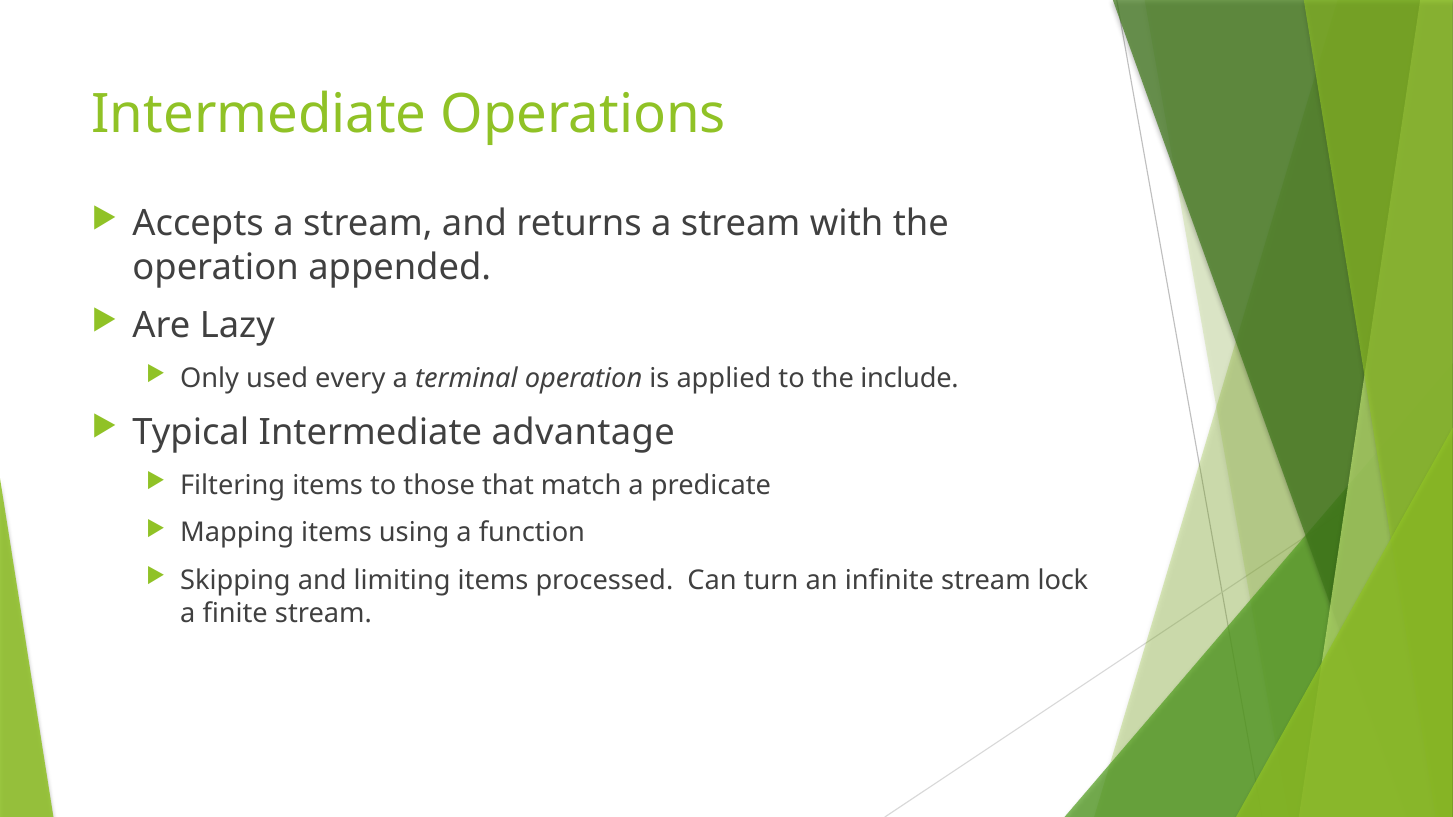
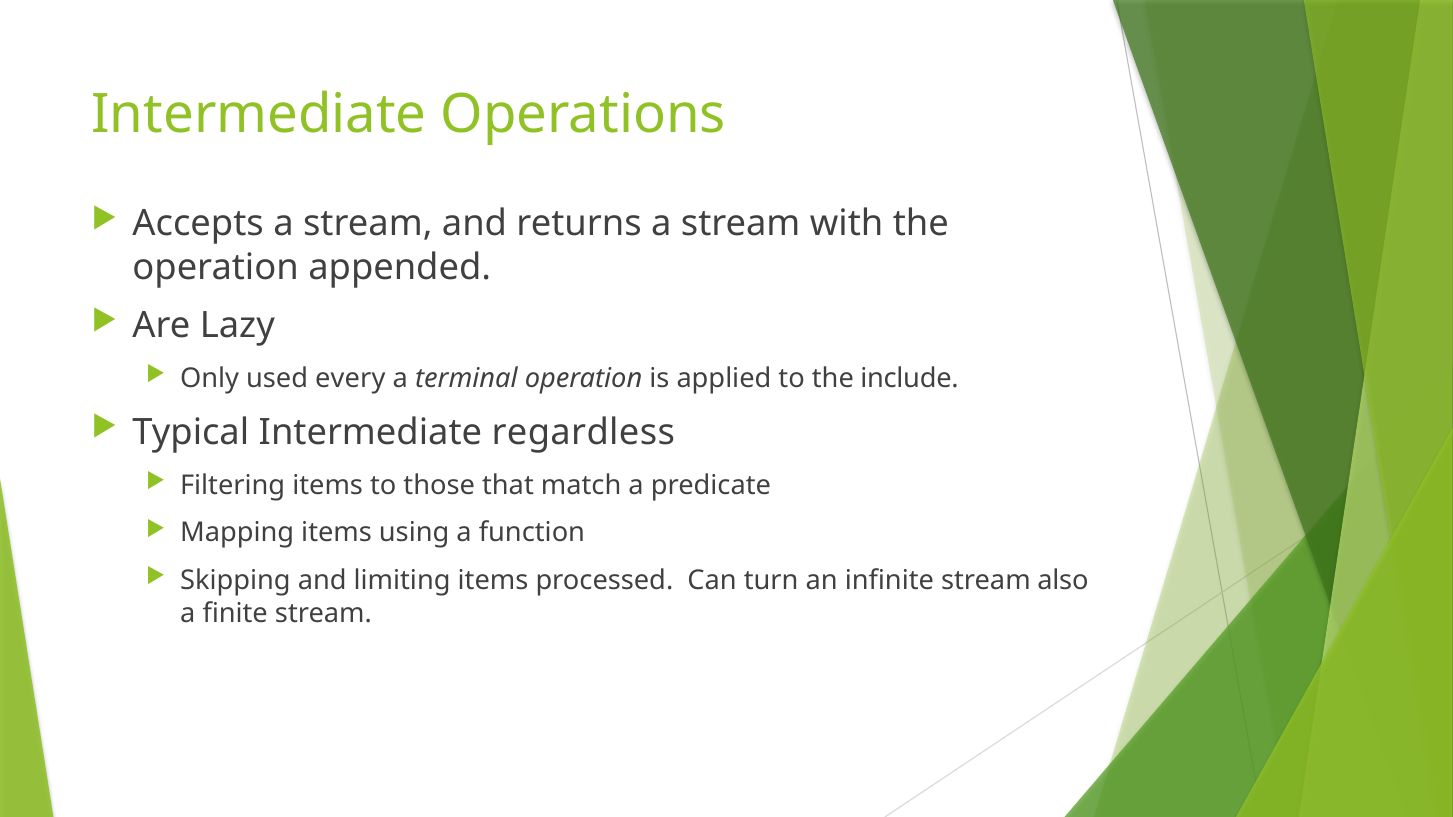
advantage: advantage -> regardless (583, 433)
lock: lock -> also (1063, 581)
